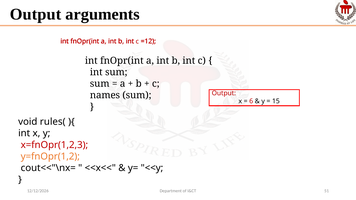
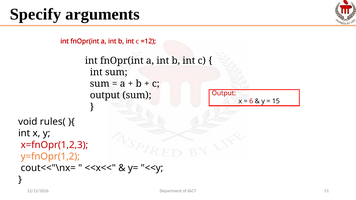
Output: Output -> Specify (36, 14)
names: names -> output (105, 95)
